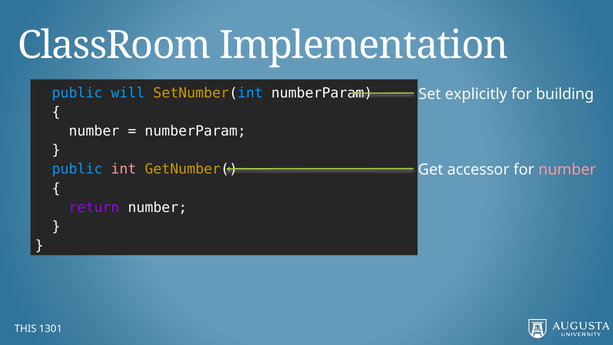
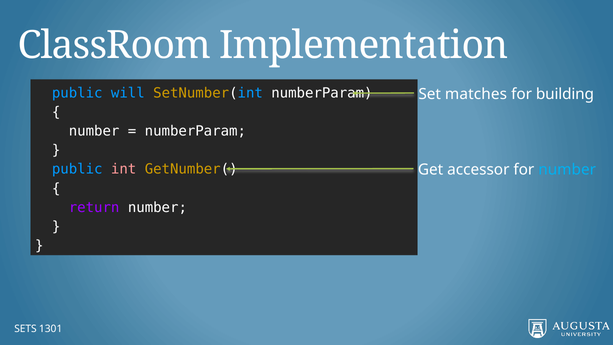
explicitly: explicitly -> matches (476, 94)
number colour: pink -> light blue (567, 170)
THIS: THIS -> SETS (25, 329)
